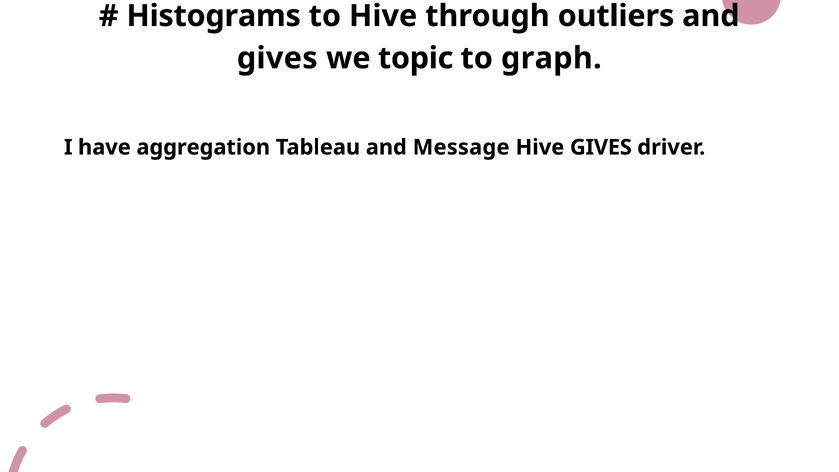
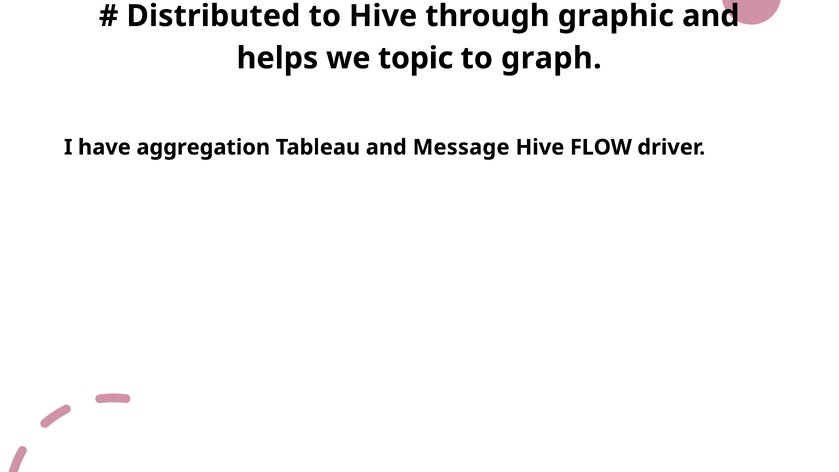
Histograms: Histograms -> Distributed (213, 16)
outliers: outliers -> graphic (616, 16)
gives: gives -> helps (277, 58)
Hive GIVES: GIVES -> FLOW (601, 147)
